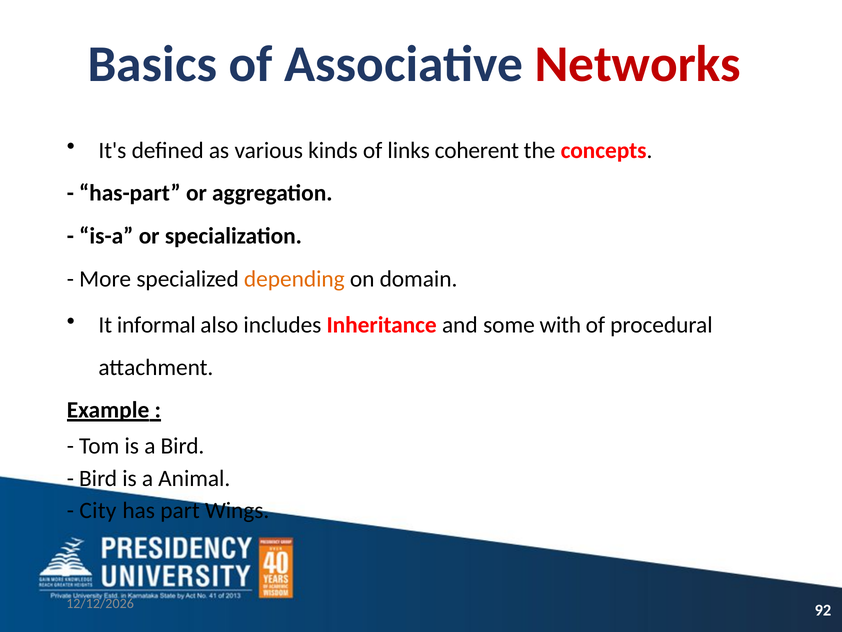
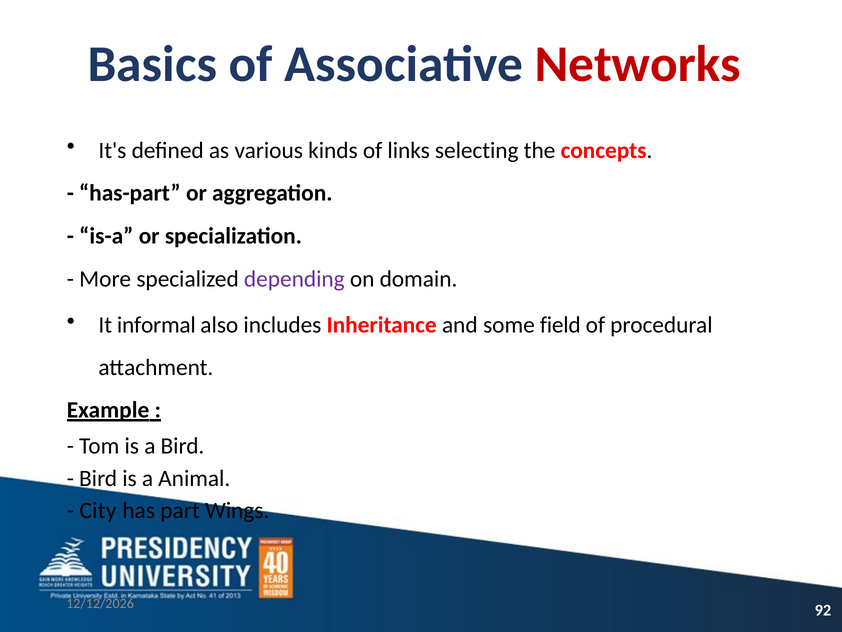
coherent: coherent -> selecting (477, 150)
depending colour: orange -> purple (294, 279)
with: with -> field (560, 325)
